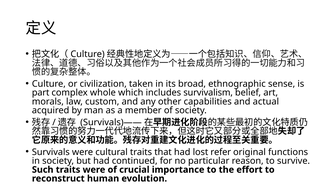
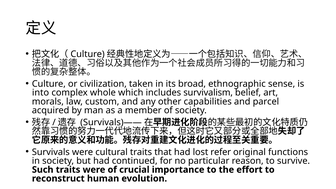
part: part -> into (41, 93)
actual: actual -> parcel (266, 102)
